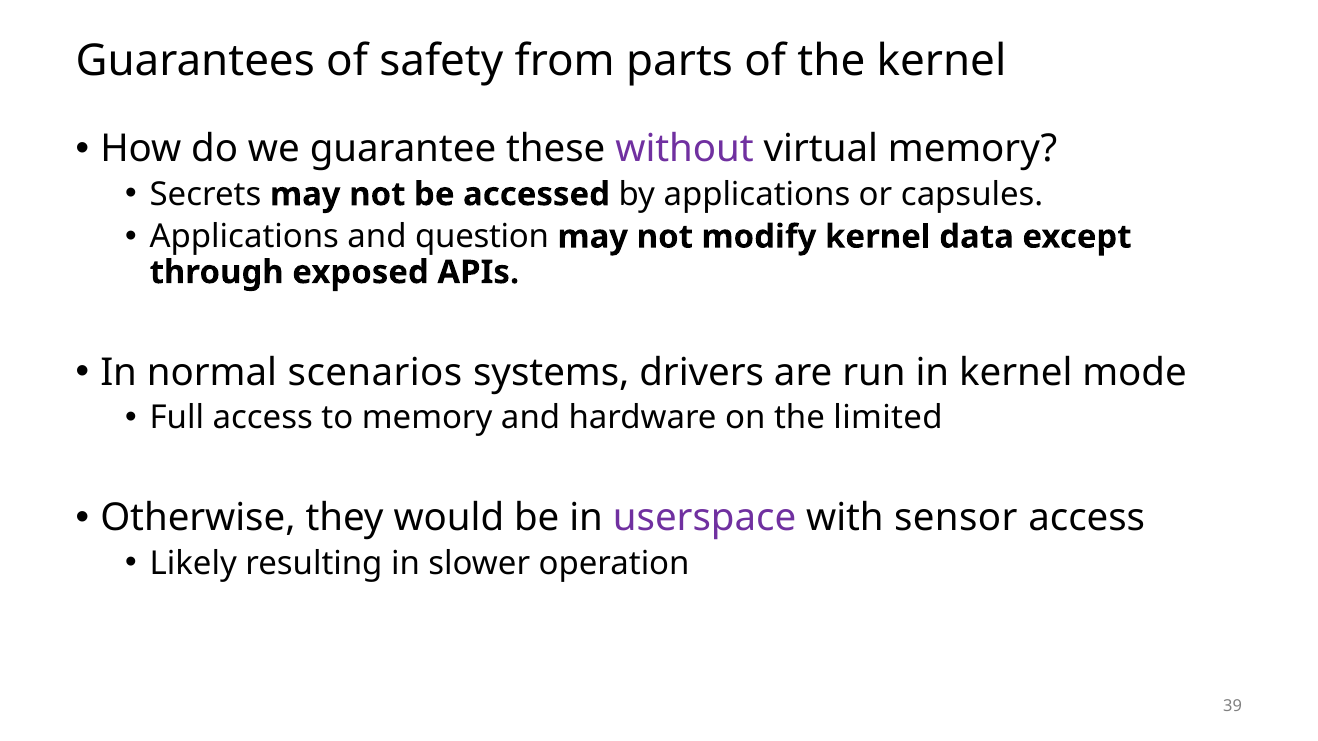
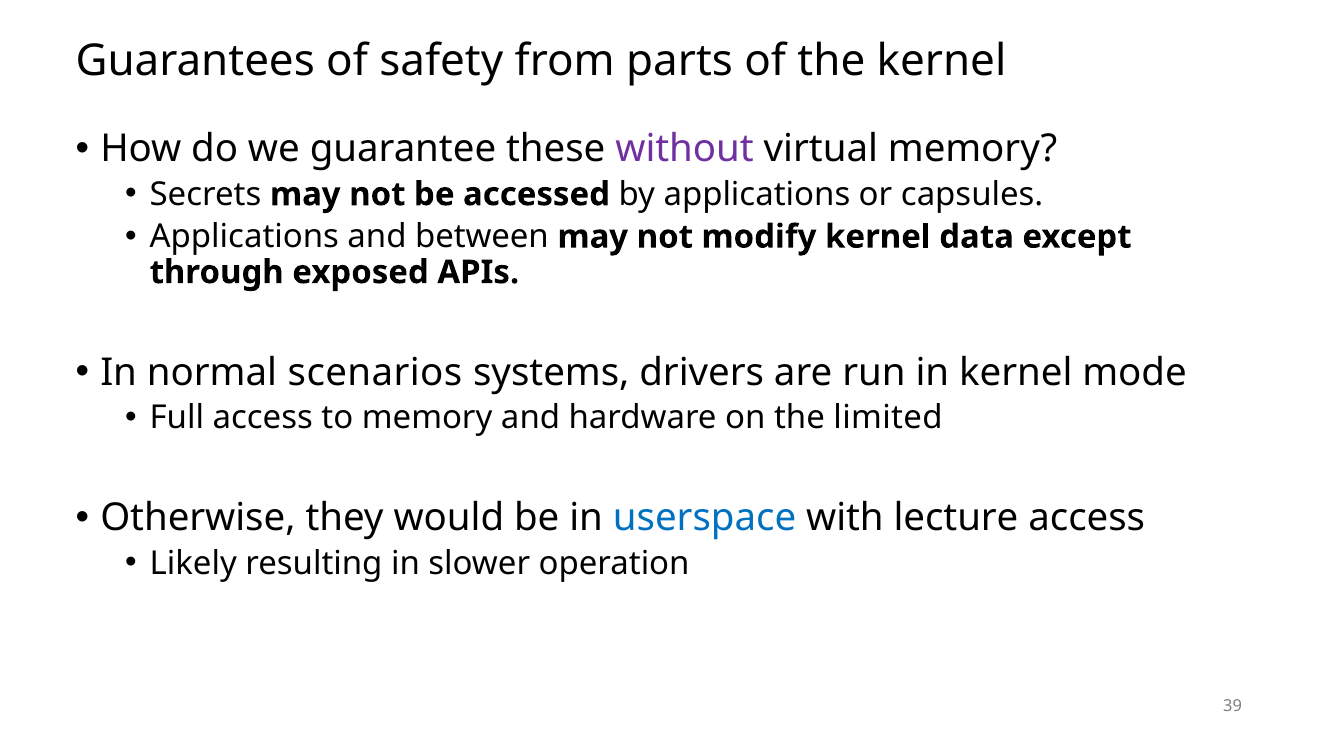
question: question -> between (482, 237)
userspace colour: purple -> blue (705, 518)
sensor: sensor -> lecture (956, 518)
